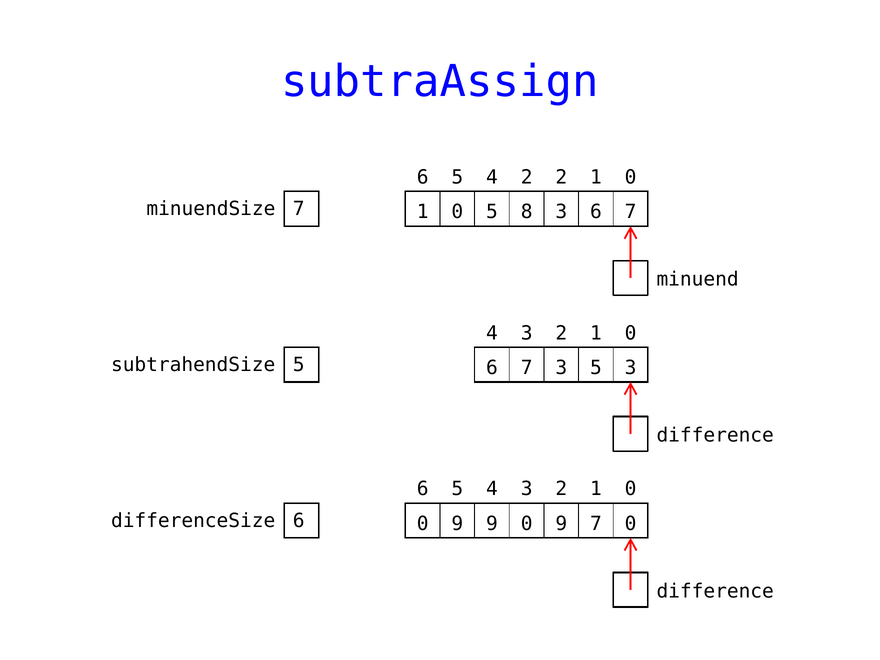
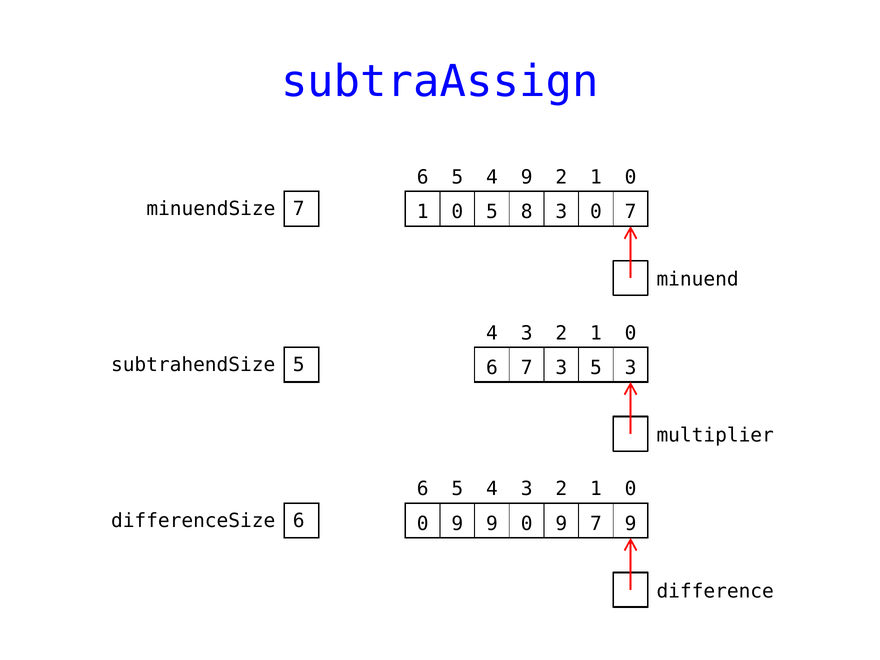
4 2: 2 -> 9 (527, 177)
8 3 6: 6 -> 0 (596, 212)
difference: difference -> multiplier (715, 435)
7 0: 0 -> 9 (631, 524)
